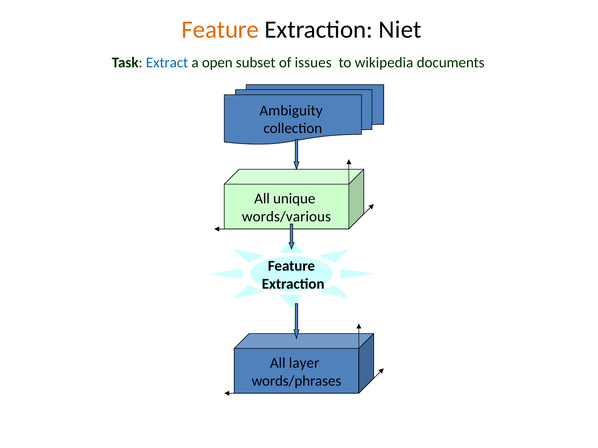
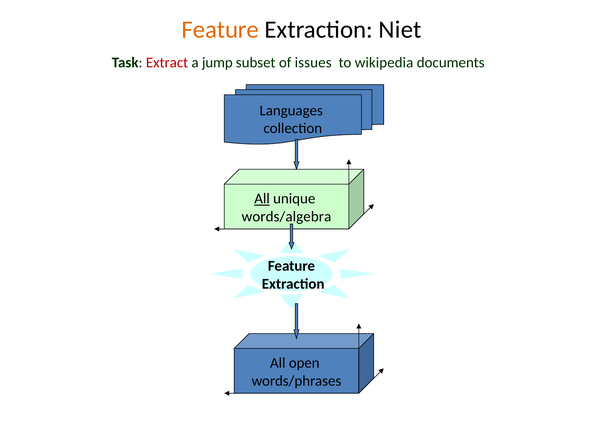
Extract colour: blue -> red (167, 63)
open: open -> jump (217, 63)
Ambiguity: Ambiguity -> Languages (291, 111)
All underline: none -> present (262, 199)
words/various: words/various -> words/algebra (286, 217)
layer: layer -> open (304, 363)
